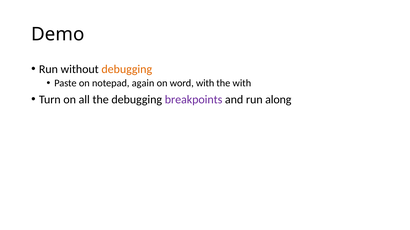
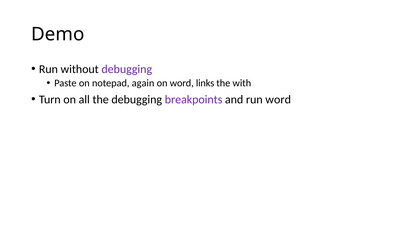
debugging colour: orange -> purple (127, 69)
word with: with -> links (205, 83)
run along: along -> word (278, 100)
